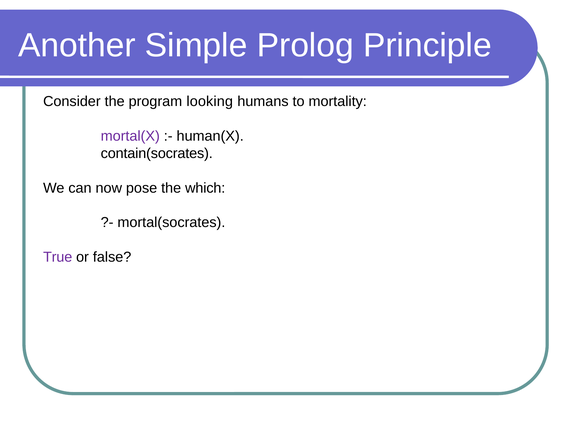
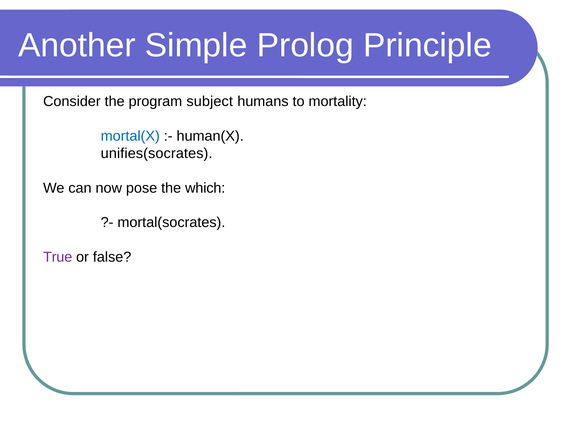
looking: looking -> subject (210, 102)
mortal(X colour: purple -> blue (130, 136)
contain(socrates: contain(socrates -> unifies(socrates (157, 153)
